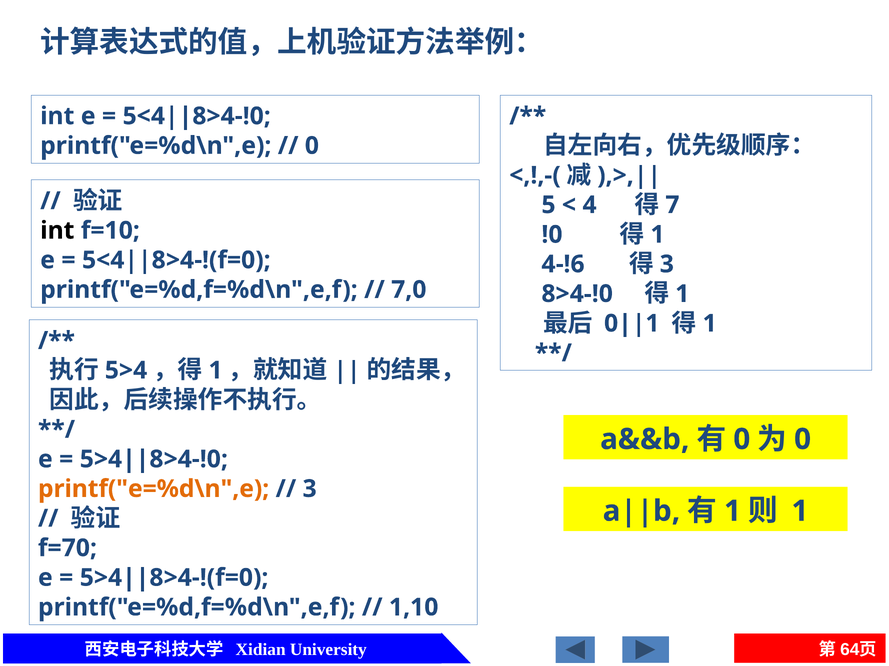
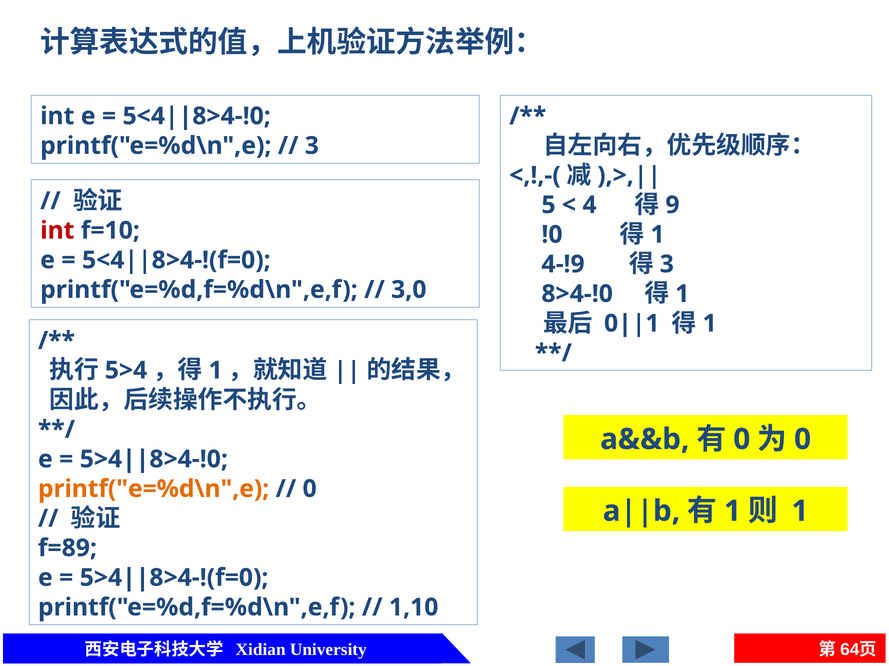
0: 0 -> 3 (312, 146)
7: 7 -> 9 (672, 205)
int colour: black -> red (57, 231)
4-!6: 4-!6 -> 4-!9 (563, 264)
7,0: 7,0 -> 3,0 (409, 290)
3: 3 -> 0 (310, 489)
f=70: f=70 -> f=89 (67, 549)
